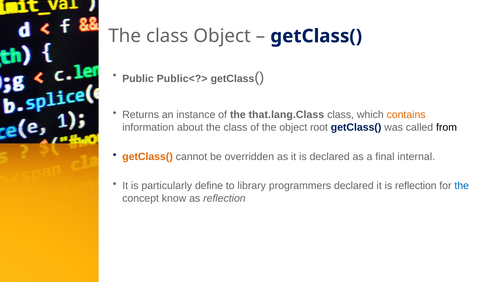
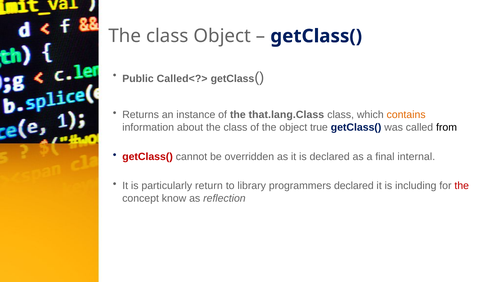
Public<?>: Public<?> -> Called<?> (182, 79)
root: root -> true (319, 128)
getClass( colour: orange -> red (148, 157)
define: define -> return (209, 186)
is reflection: reflection -> including (416, 186)
the colour: blue -> red (462, 186)
